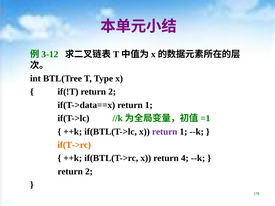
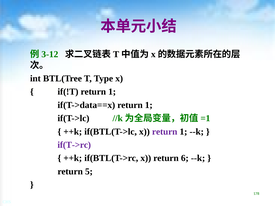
if(!T return 2: 2 -> 1 (112, 92)
if(T->rc colour: orange -> purple (74, 145)
4: 4 -> 6 (185, 158)
2: 2 -> 5 (89, 172)
